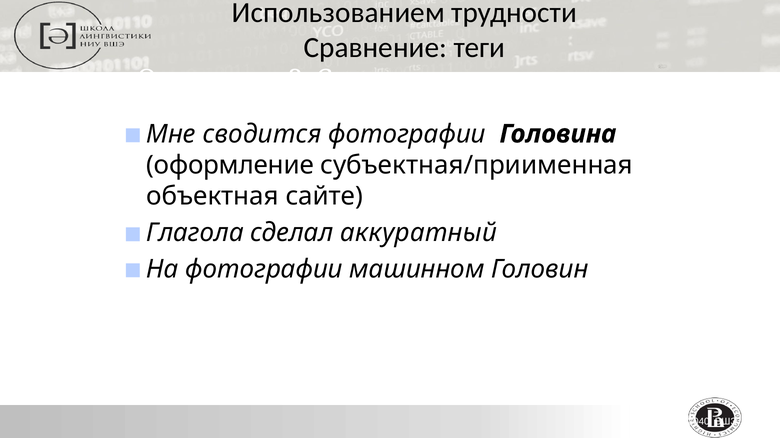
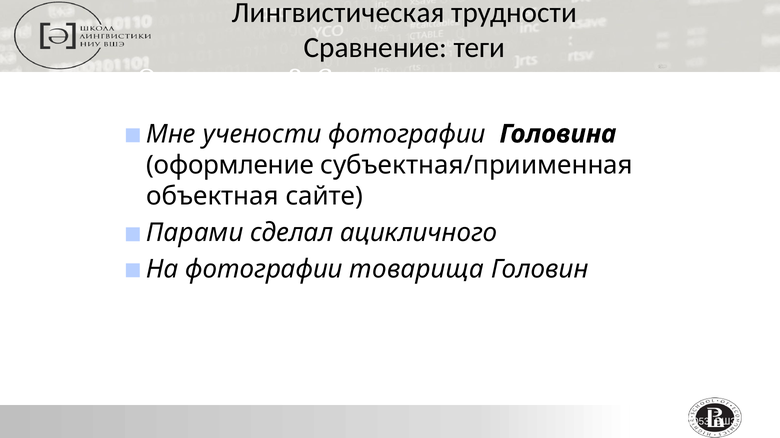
Использованием: Использованием -> Лингвистическая (338, 13)
сводится: сводится -> учености (262, 134)
Глагола: Глагола -> Парами (195, 233)
аккуратный: аккуратный -> ацикличного (419, 233)
машинном: машинном -> товарища (417, 269)
2040: 2040 -> 2053 (700, 422)
